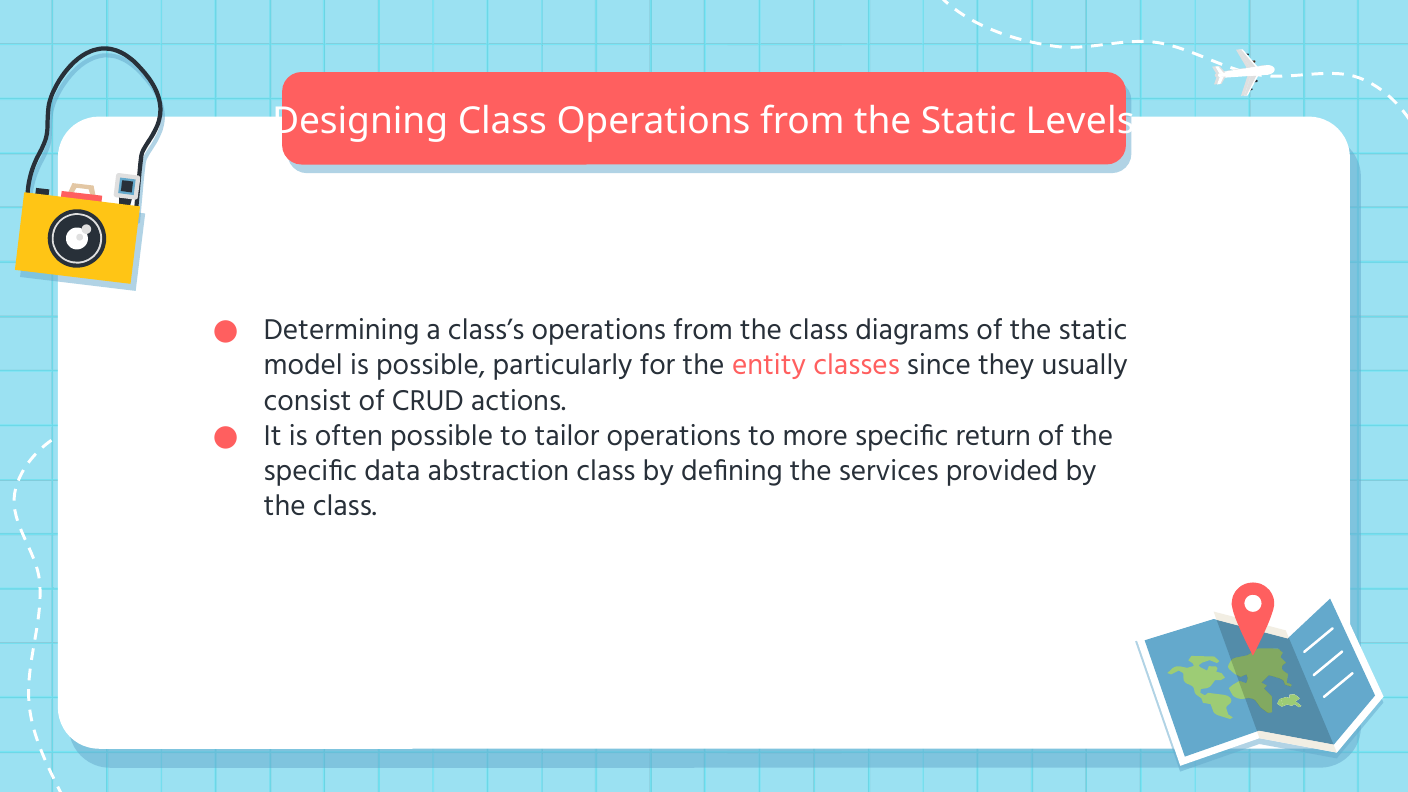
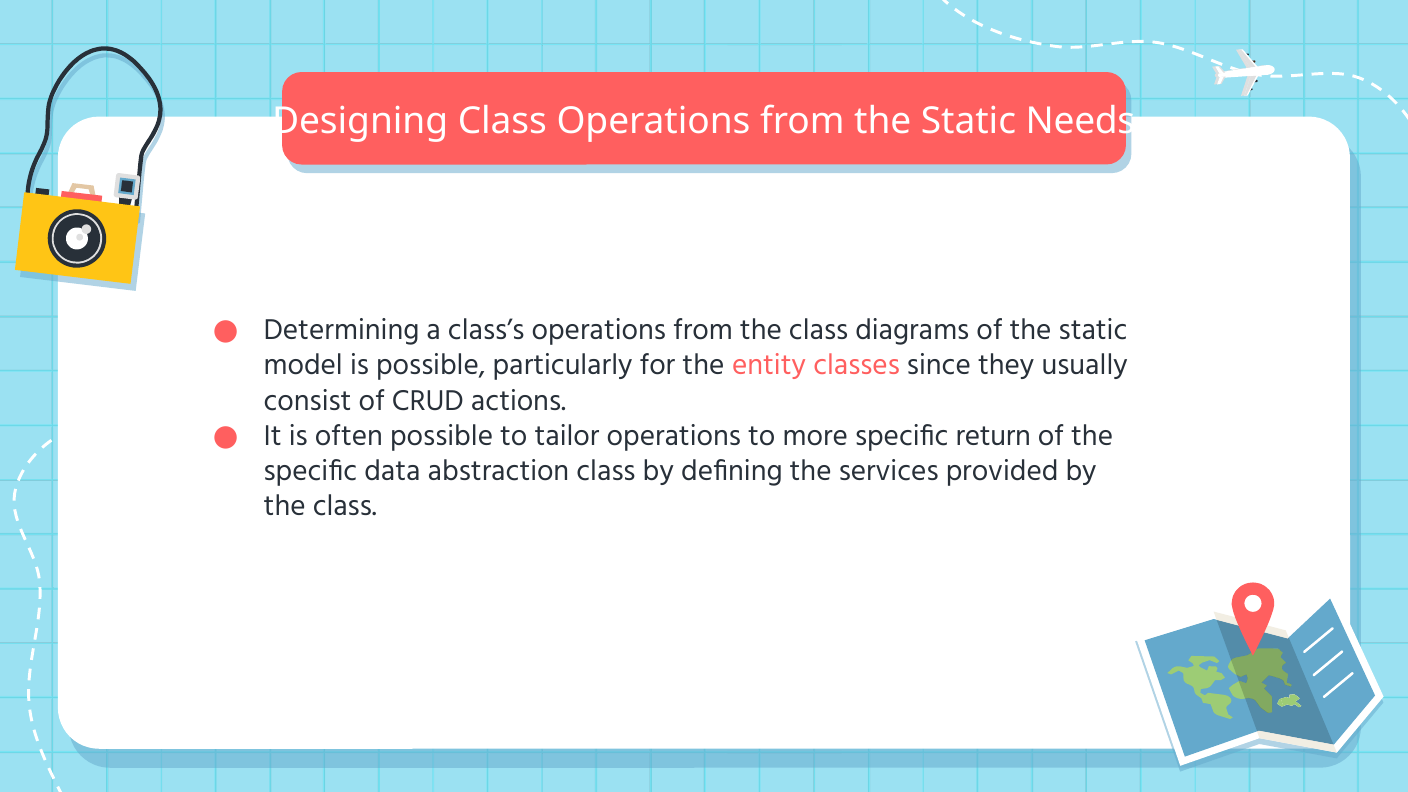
Levels: Levels -> Needs (1081, 121)
